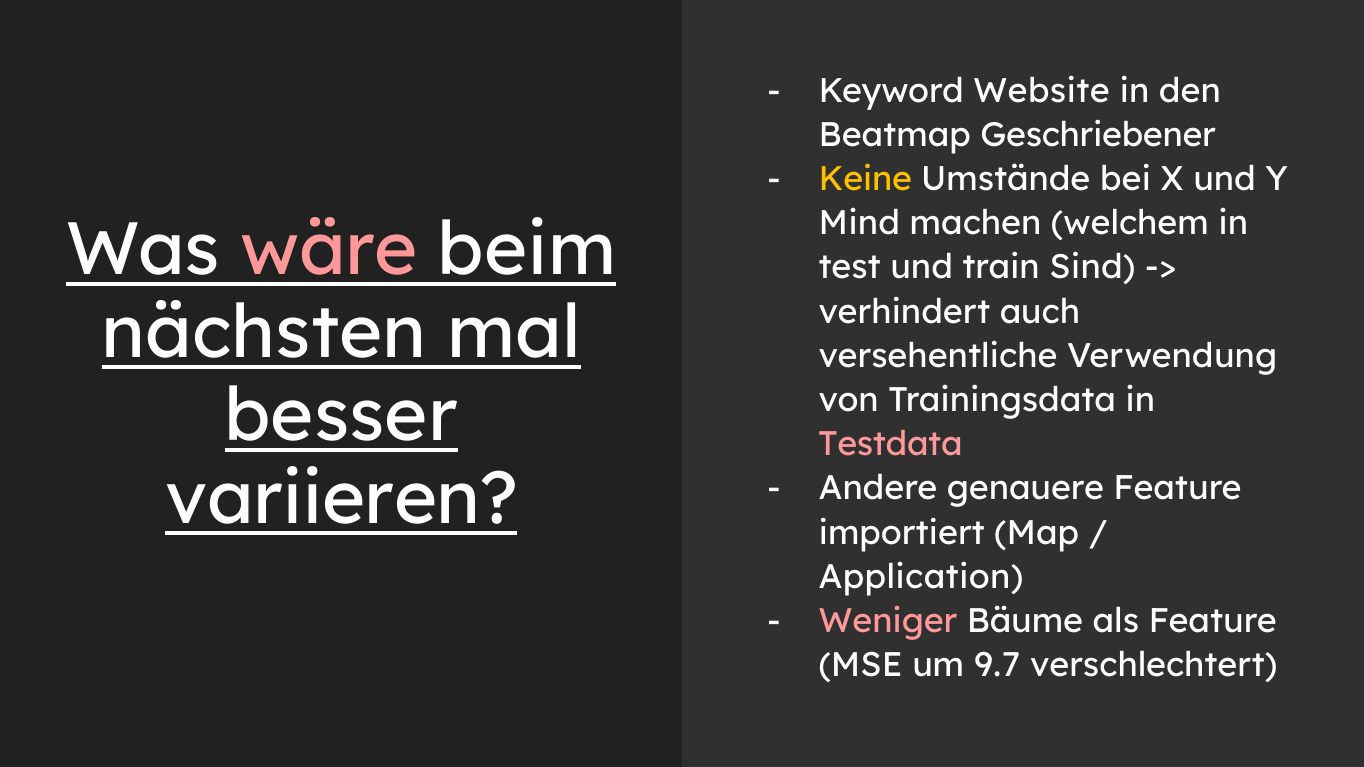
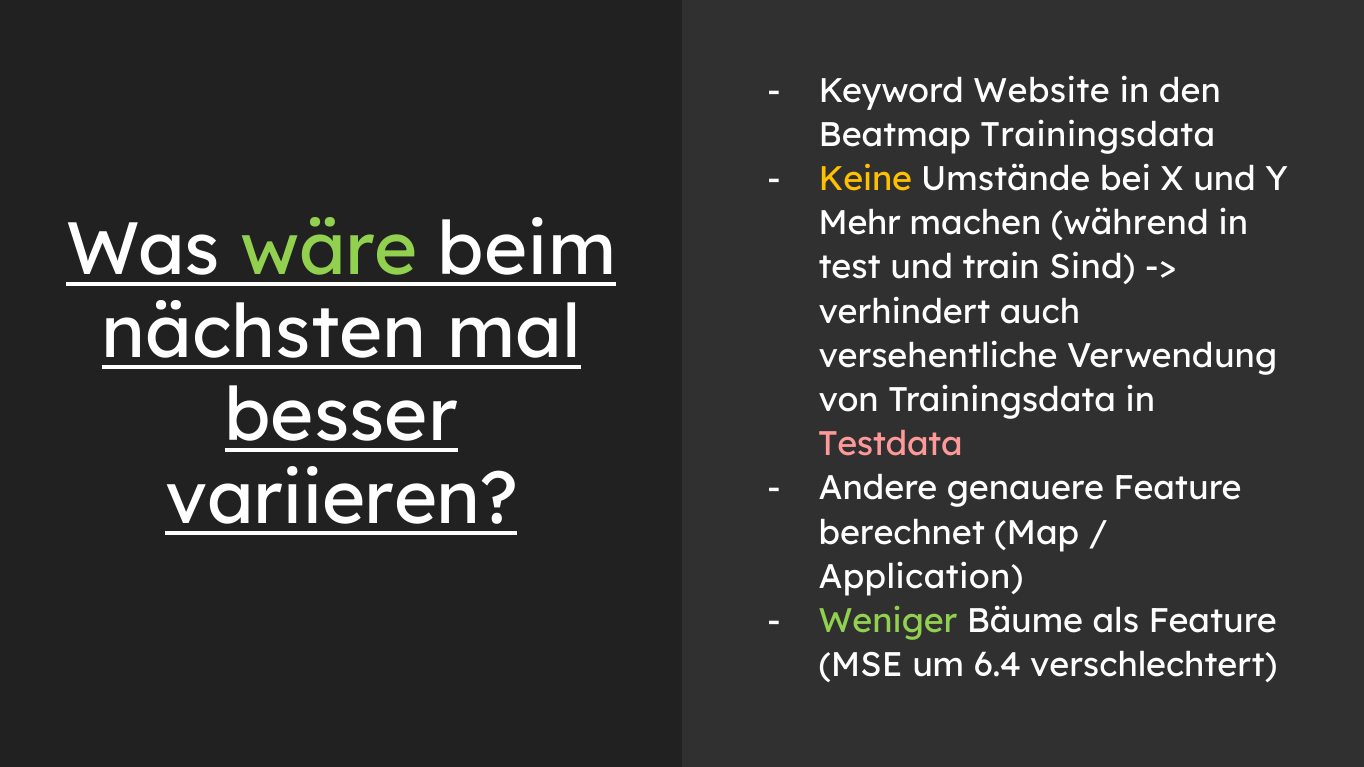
Beatmap Geschriebener: Geschriebener -> Trainingsdata (1098, 135)
Mind: Mind -> Mehr (860, 224)
welchem: welchem -> während (1130, 224)
wäre colour: pink -> light green (329, 251)
importiert: importiert -> berechnet (902, 533)
Weniger colour: pink -> light green (888, 621)
9.7: 9.7 -> 6.4 (997, 666)
